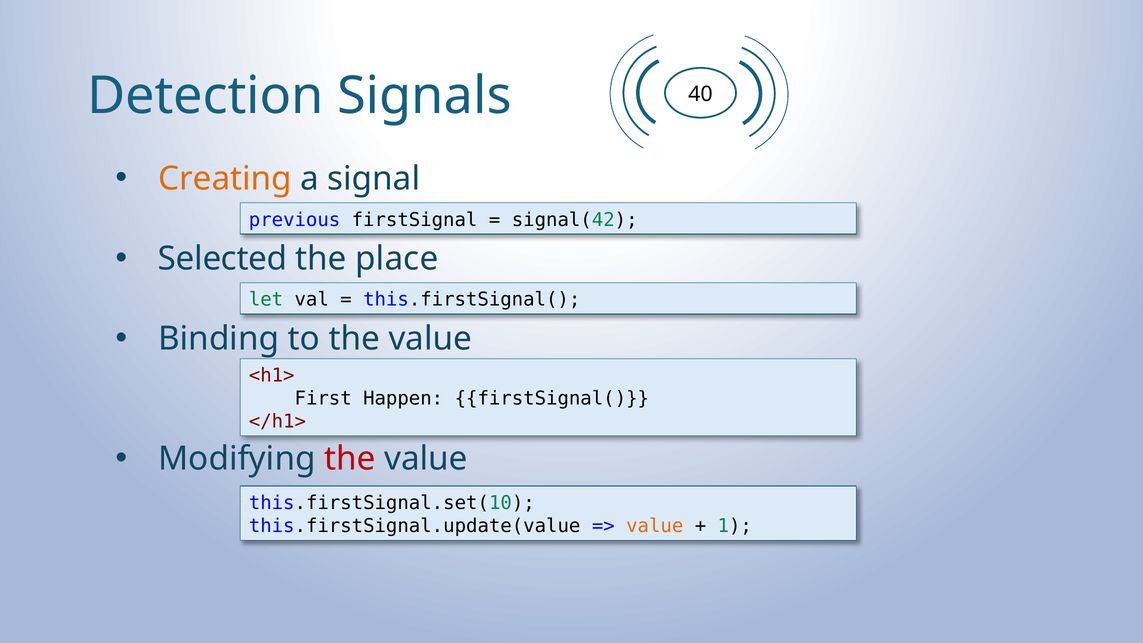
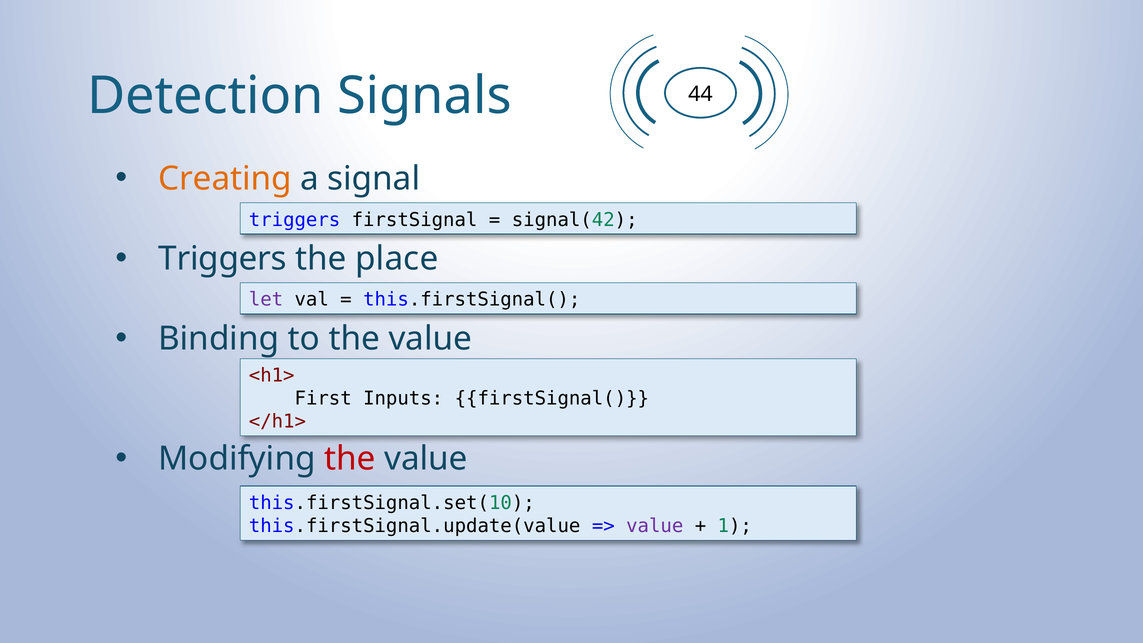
40: 40 -> 44 (700, 94)
previous: previous -> triggers (295, 220)
Selected: Selected -> Triggers (223, 259)
let colour: green -> purple (266, 300)
Happen: Happen -> Inputs (403, 398)
value colour: orange -> purple (655, 526)
